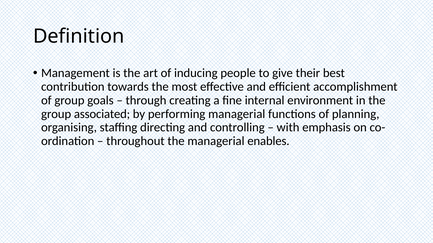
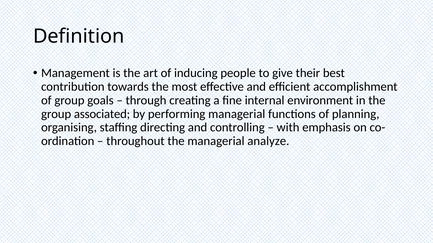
enables: enables -> analyze (268, 141)
